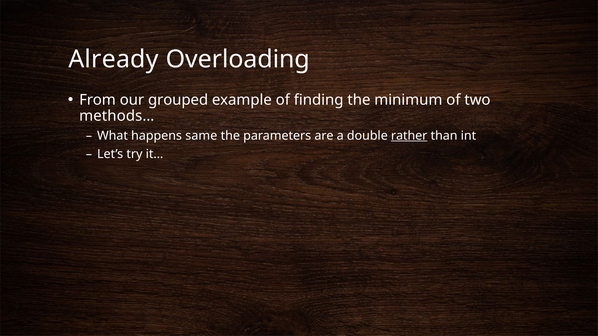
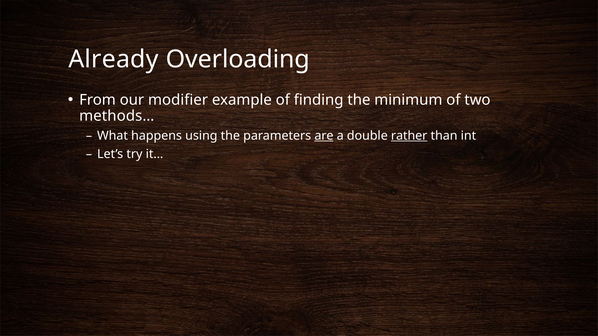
grouped: grouped -> modifier (178, 100)
same: same -> using (201, 136)
are underline: none -> present (324, 136)
